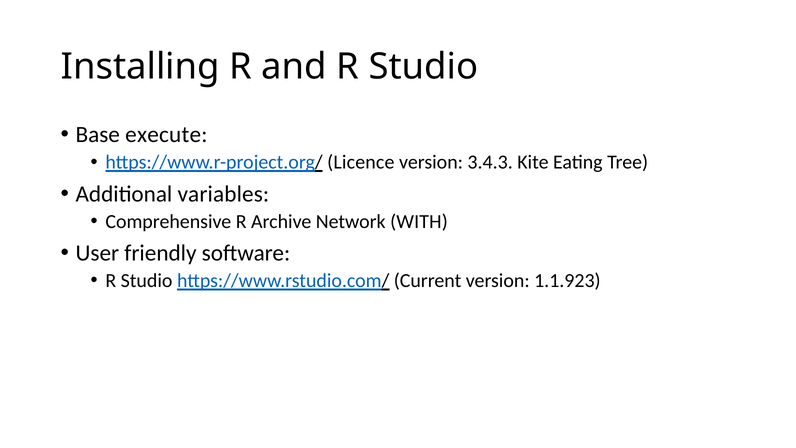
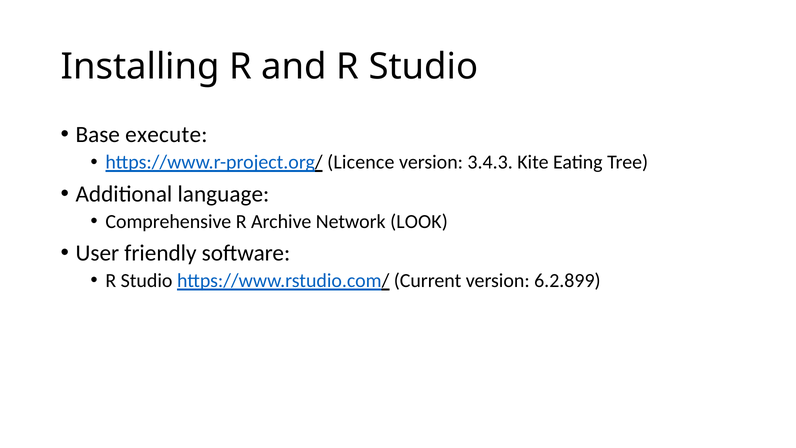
variables: variables -> language (223, 194)
WITH: WITH -> LOOK (419, 221)
1.1.923: 1.1.923 -> 6.2.899 (567, 281)
